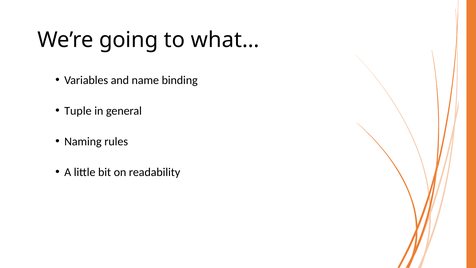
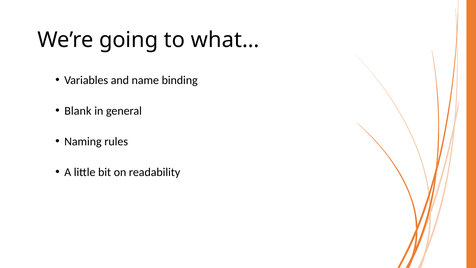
Tuple: Tuple -> Blank (78, 111)
